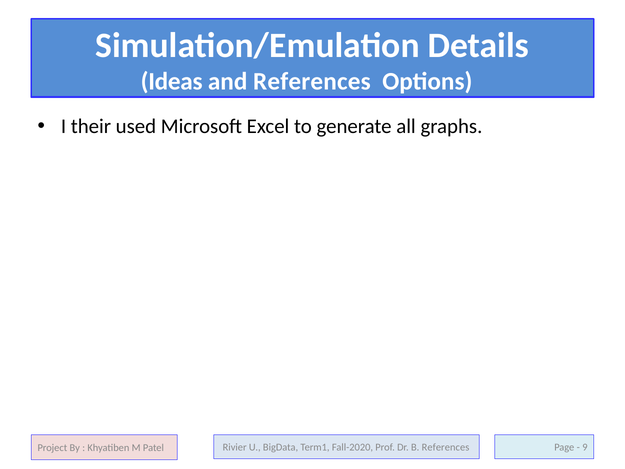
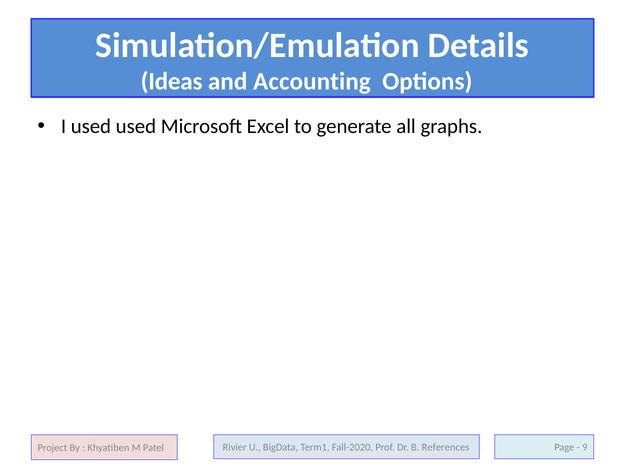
and References: References -> Accounting (312, 81)
I their: their -> used (91, 126)
